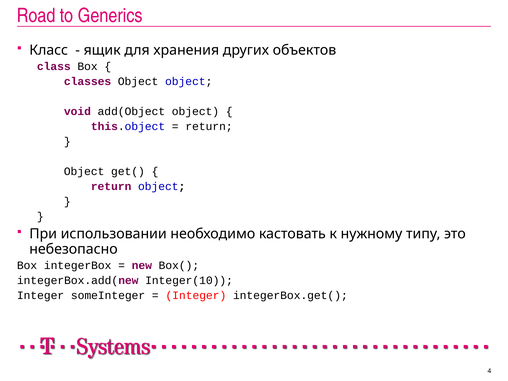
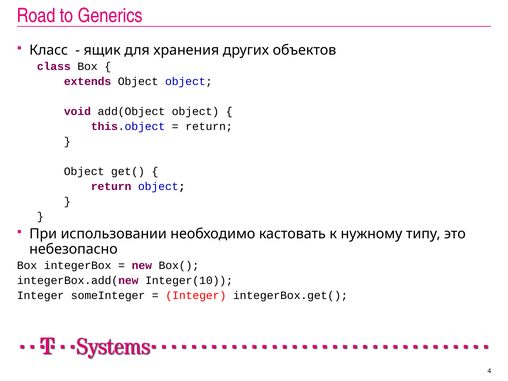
classes: classes -> extends (88, 82)
